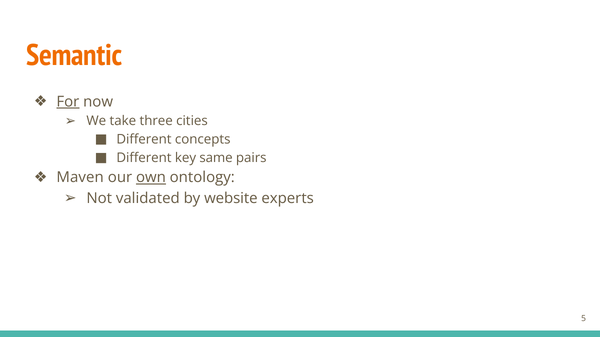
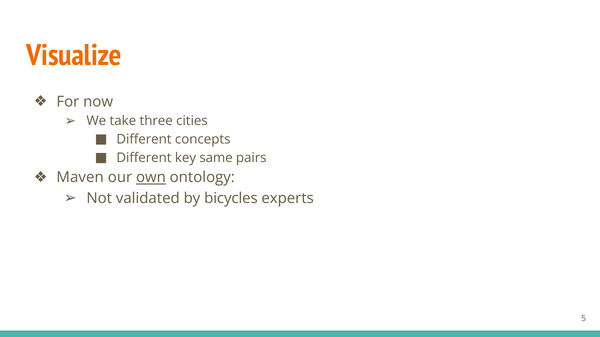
Semantic: Semantic -> Visualize (74, 55)
For underline: present -> none (68, 102)
website: website -> bicycles (231, 198)
